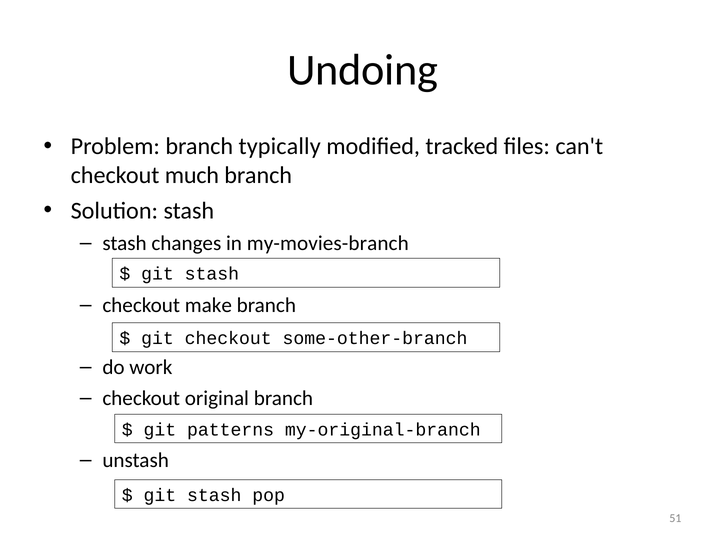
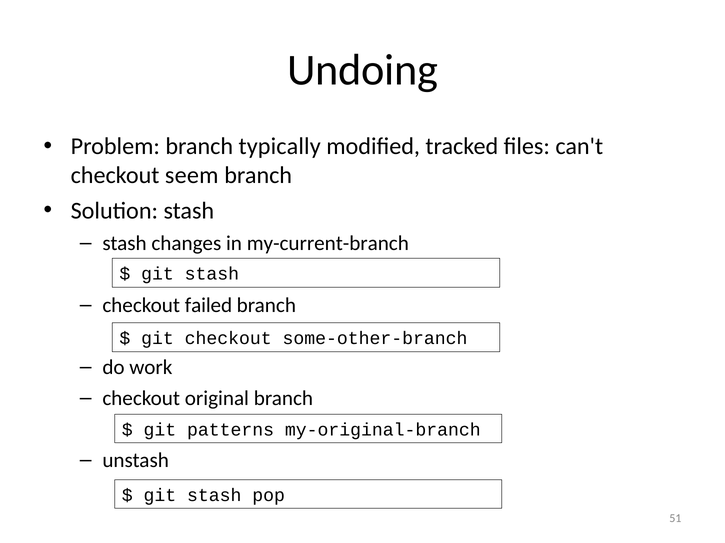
much: much -> seem (192, 176)
my-movies-branch: my-movies-branch -> my-current-branch (328, 244)
make: make -> failed (208, 306)
